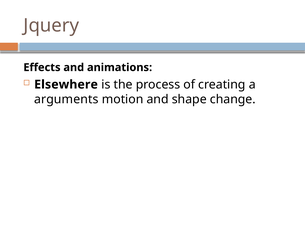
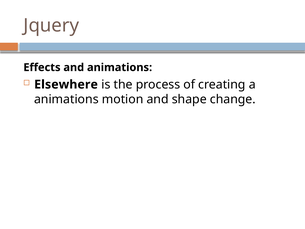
arguments: arguments -> animations (66, 99)
